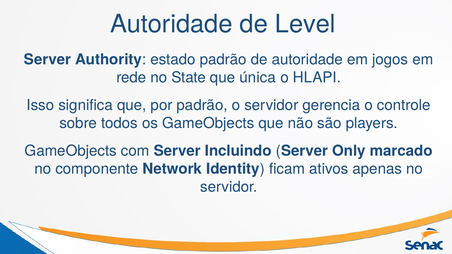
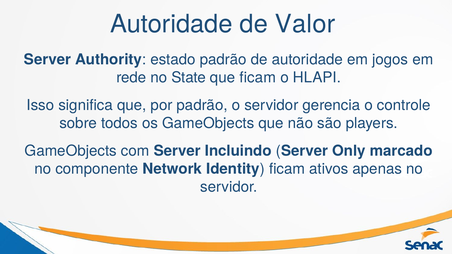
Level: Level -> Valor (305, 24)
que única: única -> ficam (258, 78)
